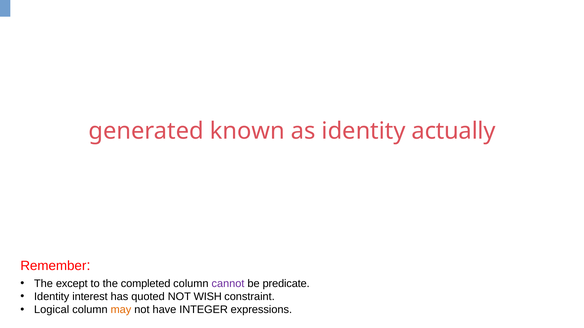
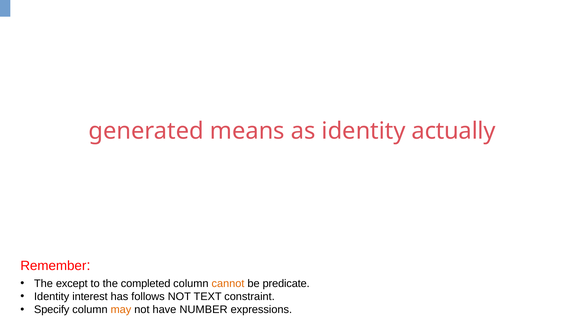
known: known -> means (247, 131)
cannot colour: purple -> orange (228, 284)
quoted: quoted -> follows (148, 297)
WISH: WISH -> TEXT (208, 297)
Logical: Logical -> Specify (52, 310)
INTEGER: INTEGER -> NUMBER (204, 310)
